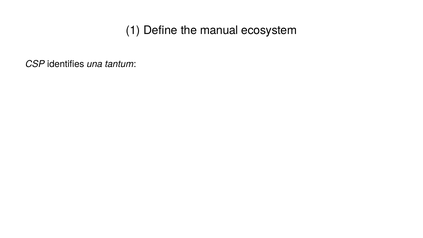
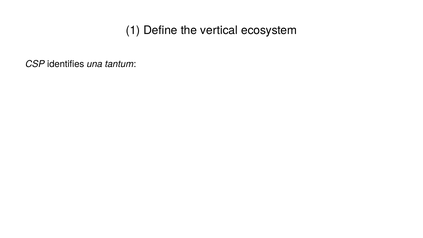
manual: manual -> vertical (219, 30)
